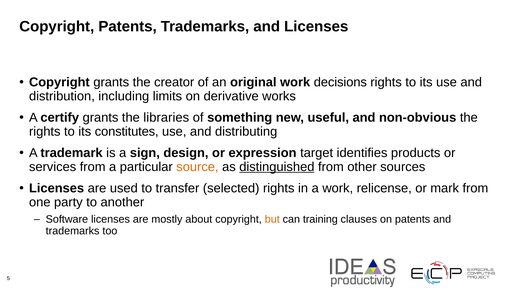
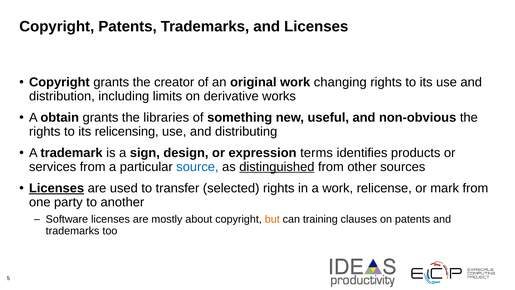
decisions: decisions -> changing (340, 82)
certify: certify -> obtain (60, 118)
constitutes: constitutes -> relicensing (127, 131)
target: target -> terms (317, 153)
source colour: orange -> blue (197, 167)
Licenses underline: none -> present (57, 188)
